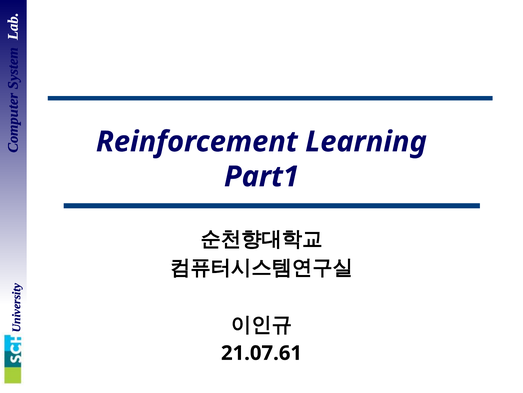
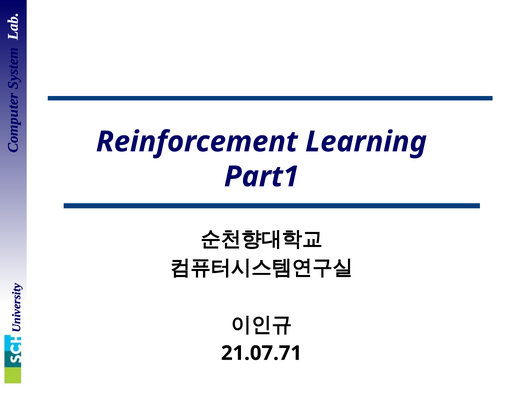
21.07.61: 21.07.61 -> 21.07.71 (262, 353)
